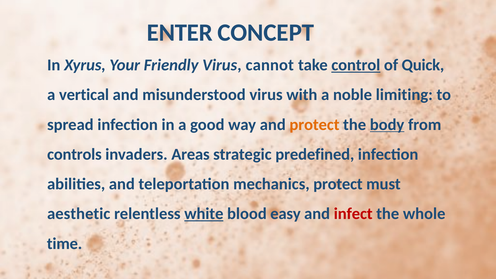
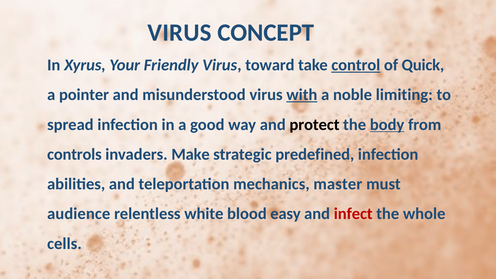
ENTER: ENTER -> VIRUS (180, 33)
cannot: cannot -> toward (270, 65)
vertical: vertical -> pointer (84, 95)
with underline: none -> present (302, 95)
protect colour: orange -> black (314, 125)
Areas: Areas -> Make (191, 154)
mechanics protect: protect -> master (338, 184)
aesthetic: aesthetic -> audience (79, 214)
white underline: present -> none (204, 214)
time: time -> cells (64, 244)
